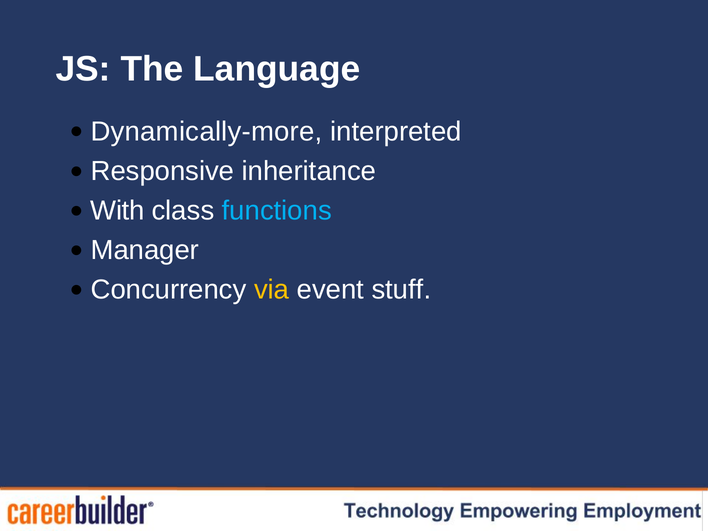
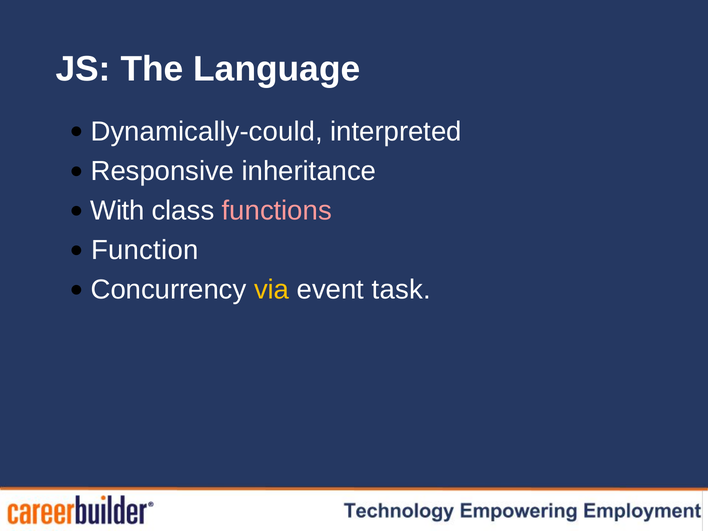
Dynamically-more: Dynamically-more -> Dynamically-could (207, 132)
functions colour: light blue -> pink (277, 211)
Manager: Manager -> Function (145, 250)
stuff: stuff -> task (401, 290)
